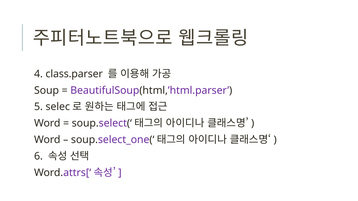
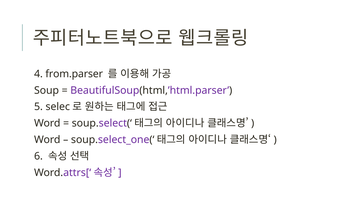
class.parser: class.parser -> from.parser (74, 74)
